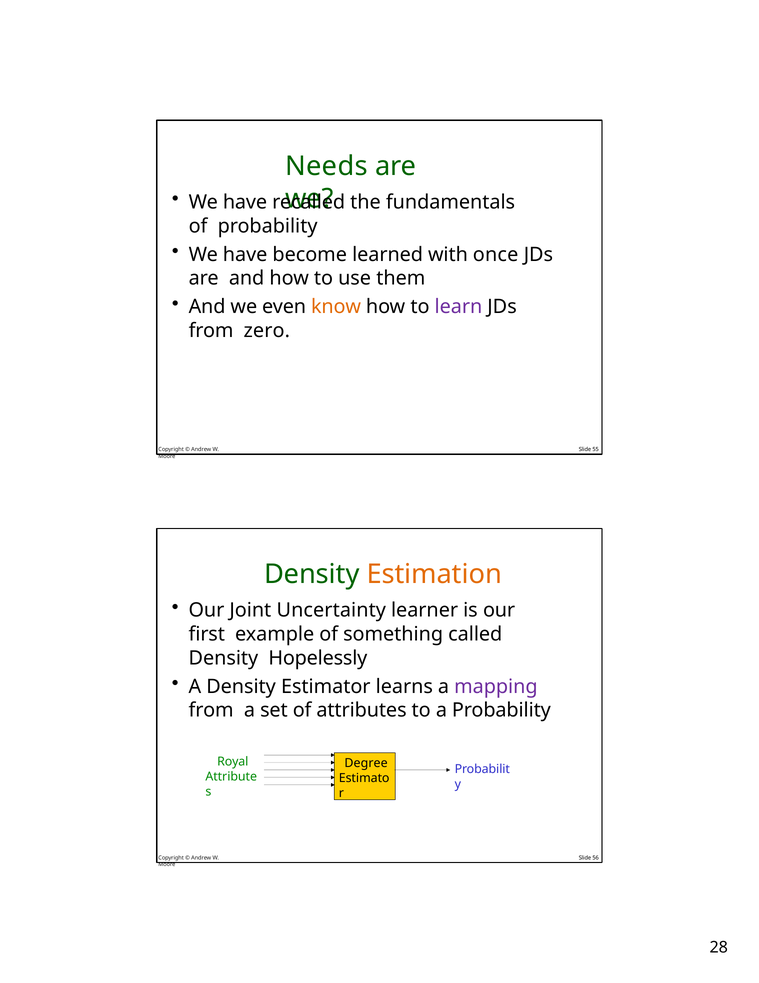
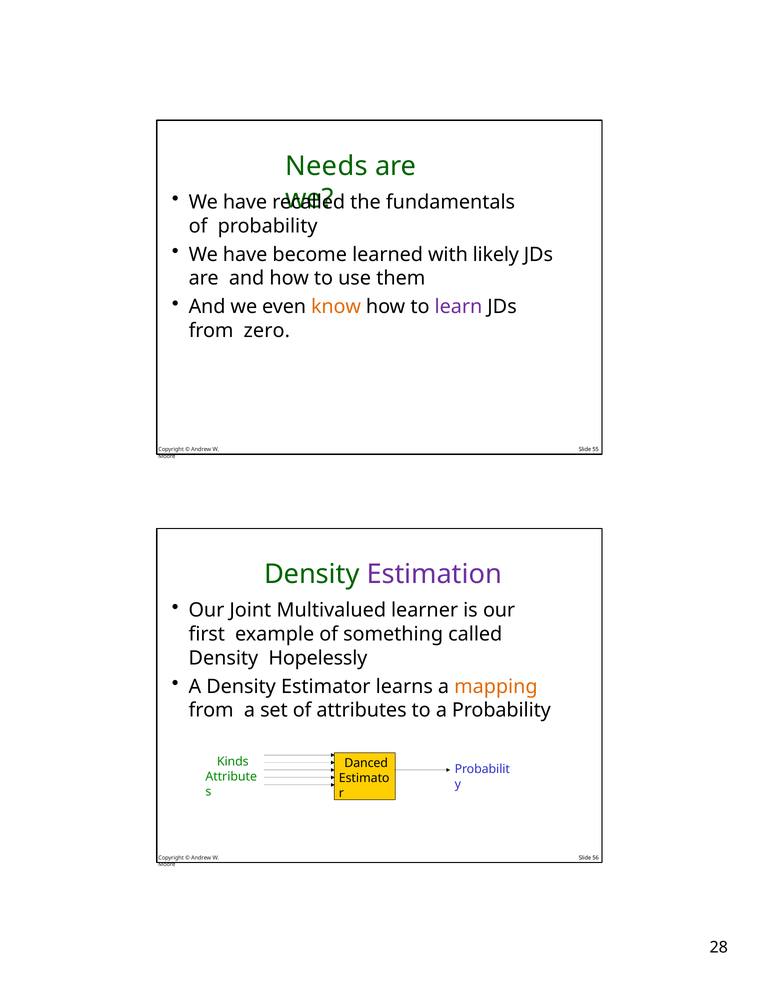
once: once -> likely (496, 254)
Estimation colour: orange -> purple (434, 574)
Uncertainty: Uncertainty -> Multivalued (331, 610)
mapping colour: purple -> orange (496, 686)
Royal: Royal -> Kinds (233, 761)
Degree: Degree -> Danced (366, 763)
